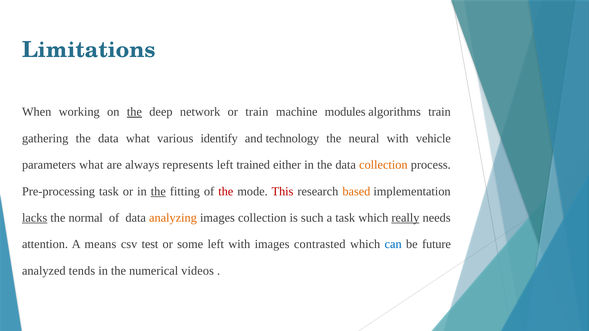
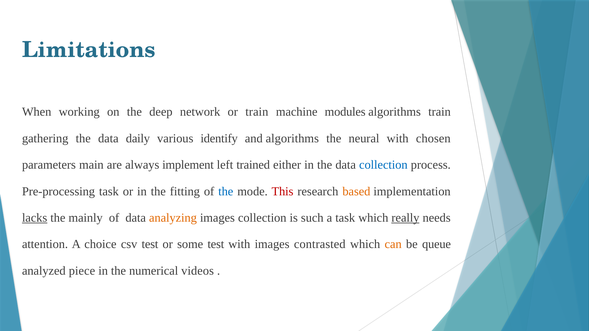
the underline: present -> none (134, 112)
data what: what -> daily (138, 138)
and technology: technology -> algorithms (292, 138)
vehicle: vehicle -> chosen (433, 138)
parameters what: what -> main (91, 165)
represents: represents -> implement (188, 165)
collection colour: orange -> blue (383, 165)
the underline: present -> none (158, 191)
the colour: red -> blue (226, 191)
normal: normal -> mainly (86, 218)
means: means -> choice (100, 245)
some left: left -> test (216, 245)
can colour: blue -> orange (393, 245)
future: future -> queue (436, 245)
tends: tends -> piece (82, 271)
